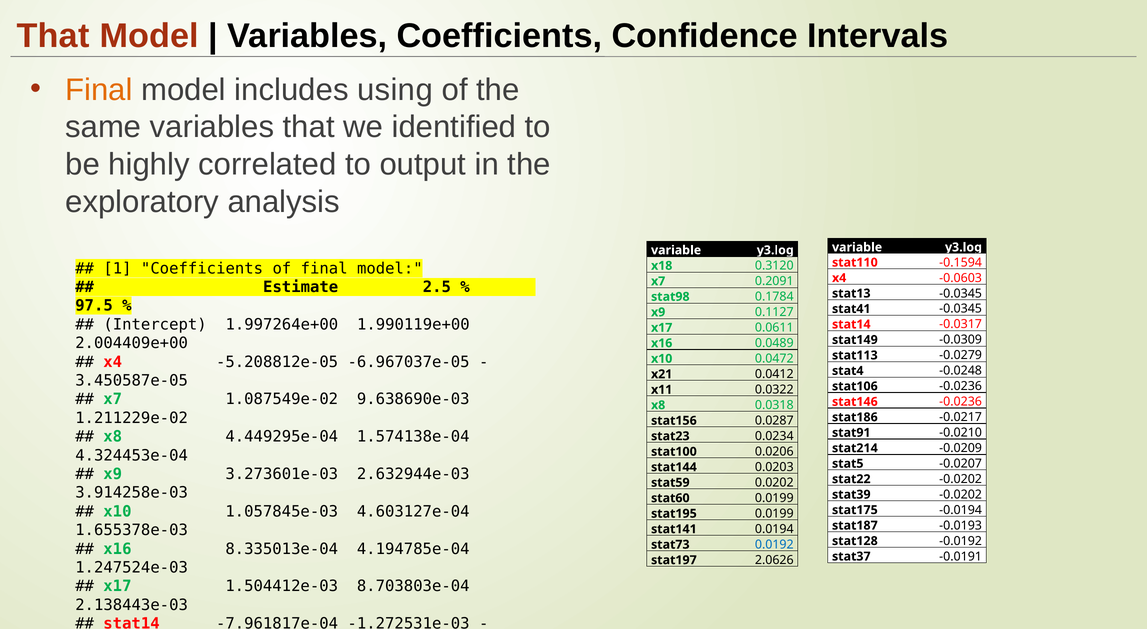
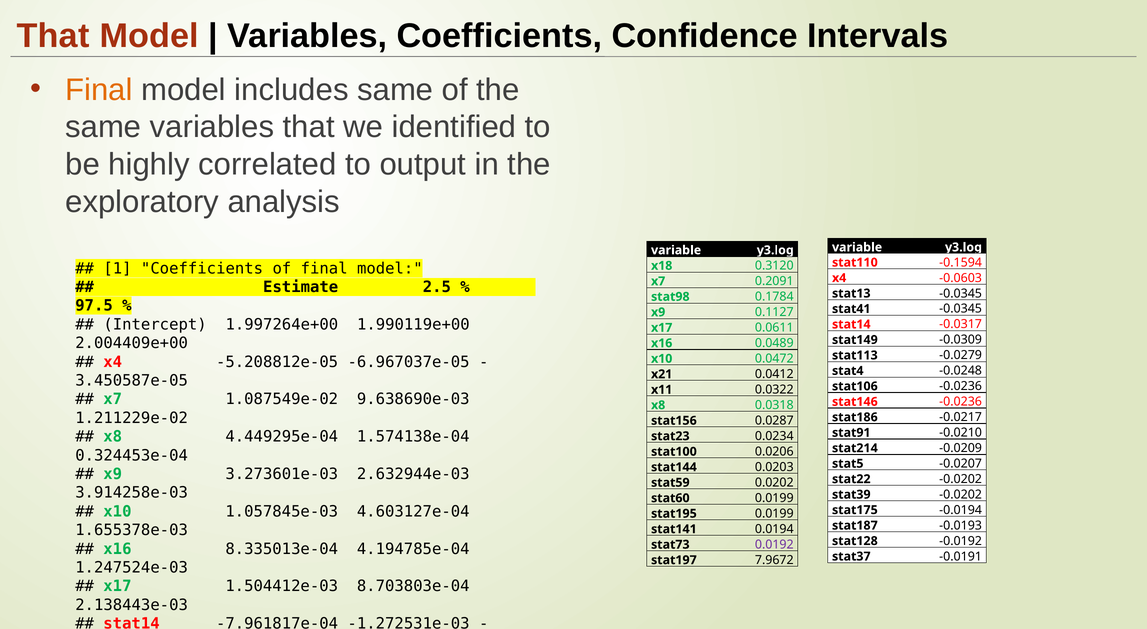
includes using: using -> same (395, 90)
4.324453e-04: 4.324453e-04 -> 0.324453e-04 (132, 455)
0.0192 colour: blue -> purple (774, 544)
2.0626: 2.0626 -> 7.9672 (774, 560)
